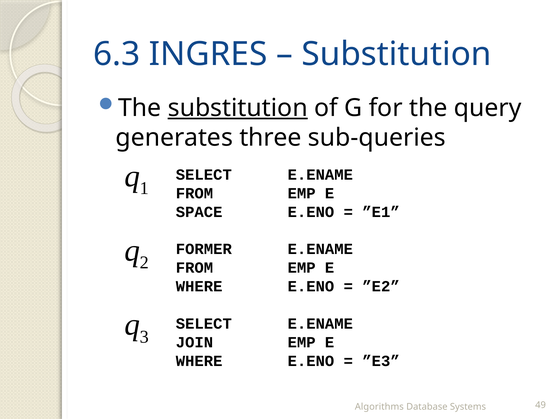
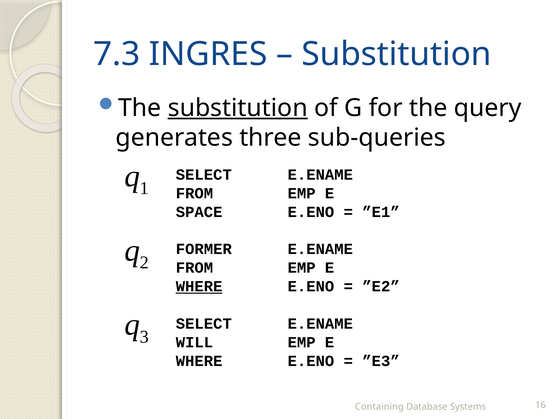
6.3: 6.3 -> 7.3 (117, 54)
WHERE underline: none -> present (199, 287)
JOIN: JOIN -> WILL (194, 343)
Algorithms: Algorithms -> Containing (379, 407)
49: 49 -> 16 (541, 405)
